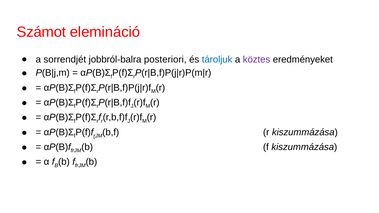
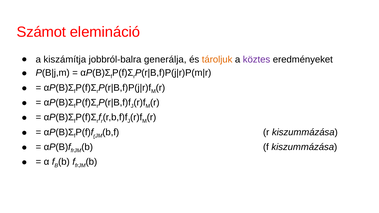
sorrendjét: sorrendjét -> kiszámítja (65, 60)
posteriori: posteriori -> generálja (165, 60)
tároljuk colour: blue -> orange (217, 60)
